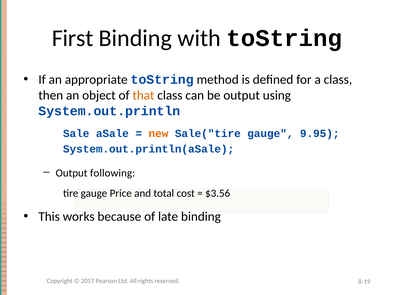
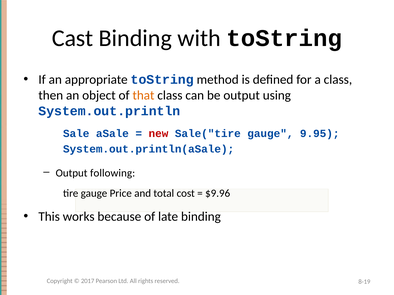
First: First -> Cast (73, 38)
new colour: orange -> red (158, 134)
$3.56: $3.56 -> $9.96 (218, 194)
